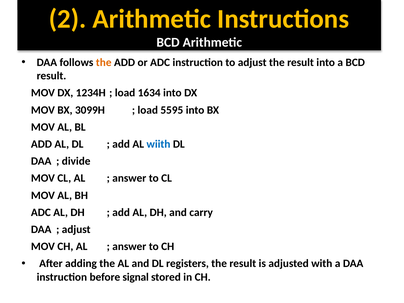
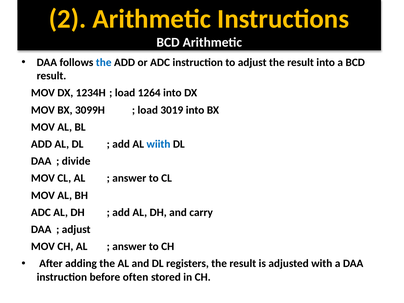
the colour: orange -> blue (104, 62)
1634: 1634 -> 1264 (149, 93)
5595: 5595 -> 3019 (172, 110)
signal: signal -> often (136, 277)
